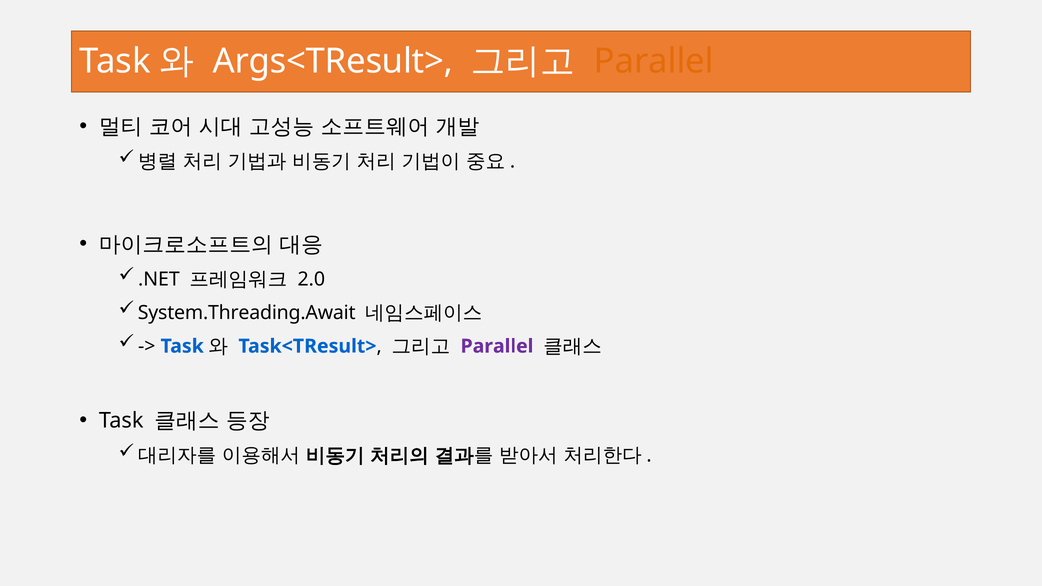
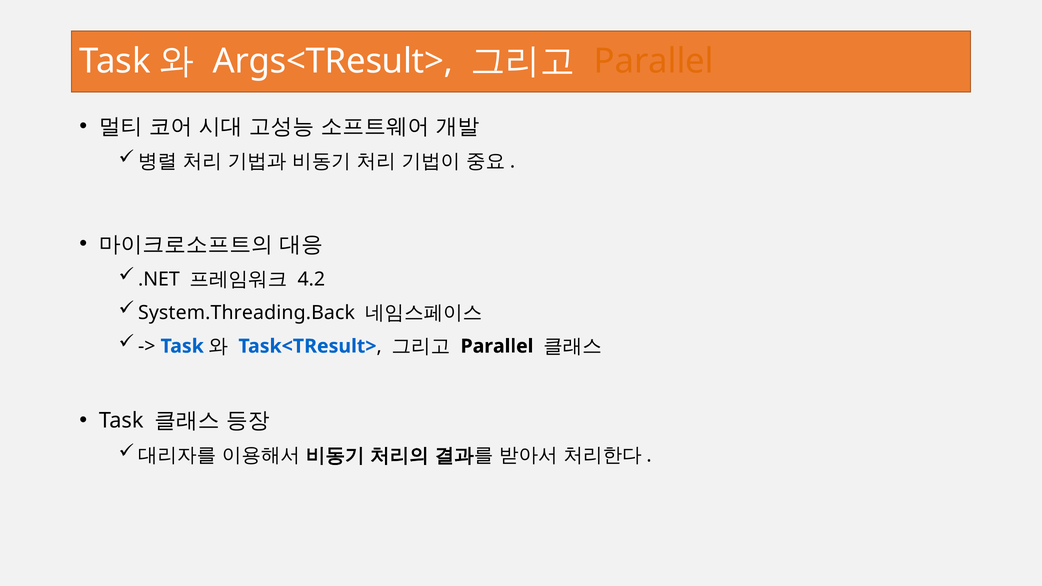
2.0: 2.0 -> 4.2 (311, 279)
System.Threading.Await: System.Threading.Await -> System.Threading.Back (247, 313)
Parallel colour: purple -> black (497, 346)
